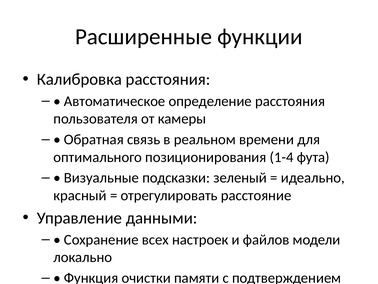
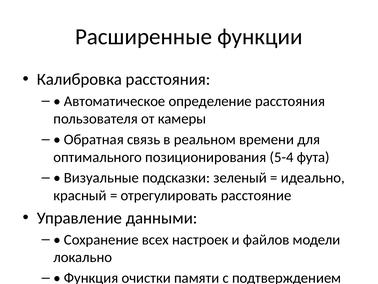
1-4: 1-4 -> 5-4 (282, 157)
